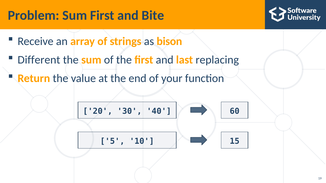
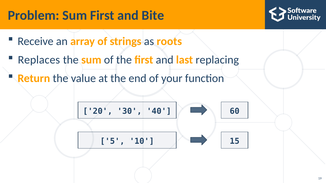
bison: bison -> roots (169, 41)
Different: Different -> Replaces (39, 60)
